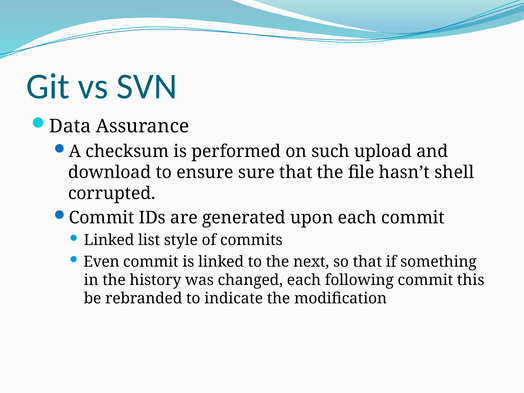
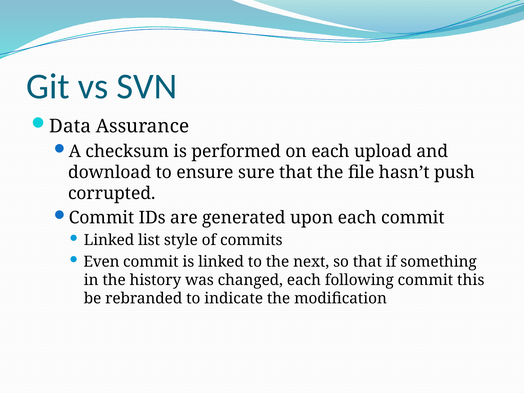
on such: such -> each (331, 151)
shell: shell -> push (454, 172)
